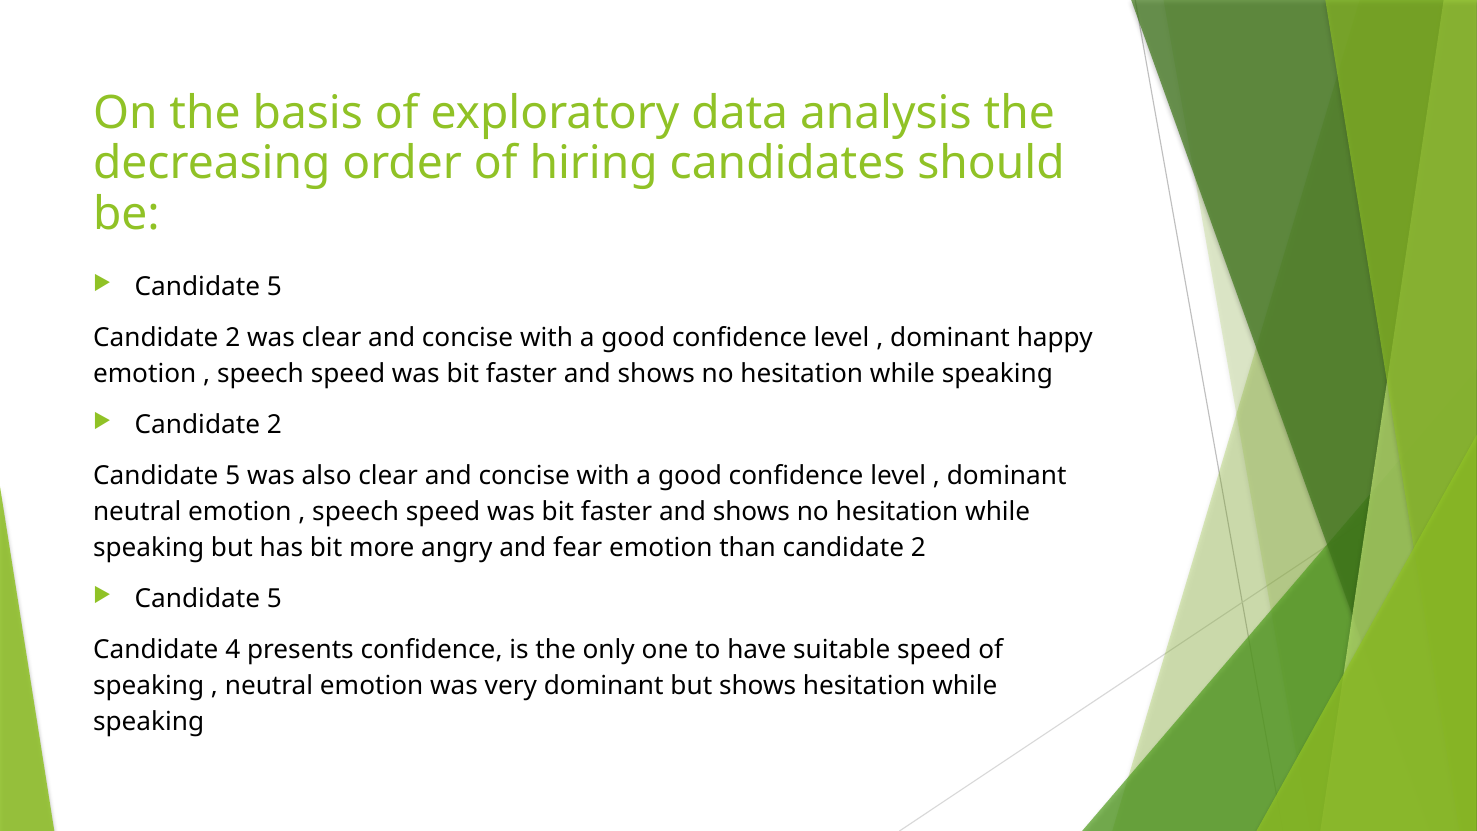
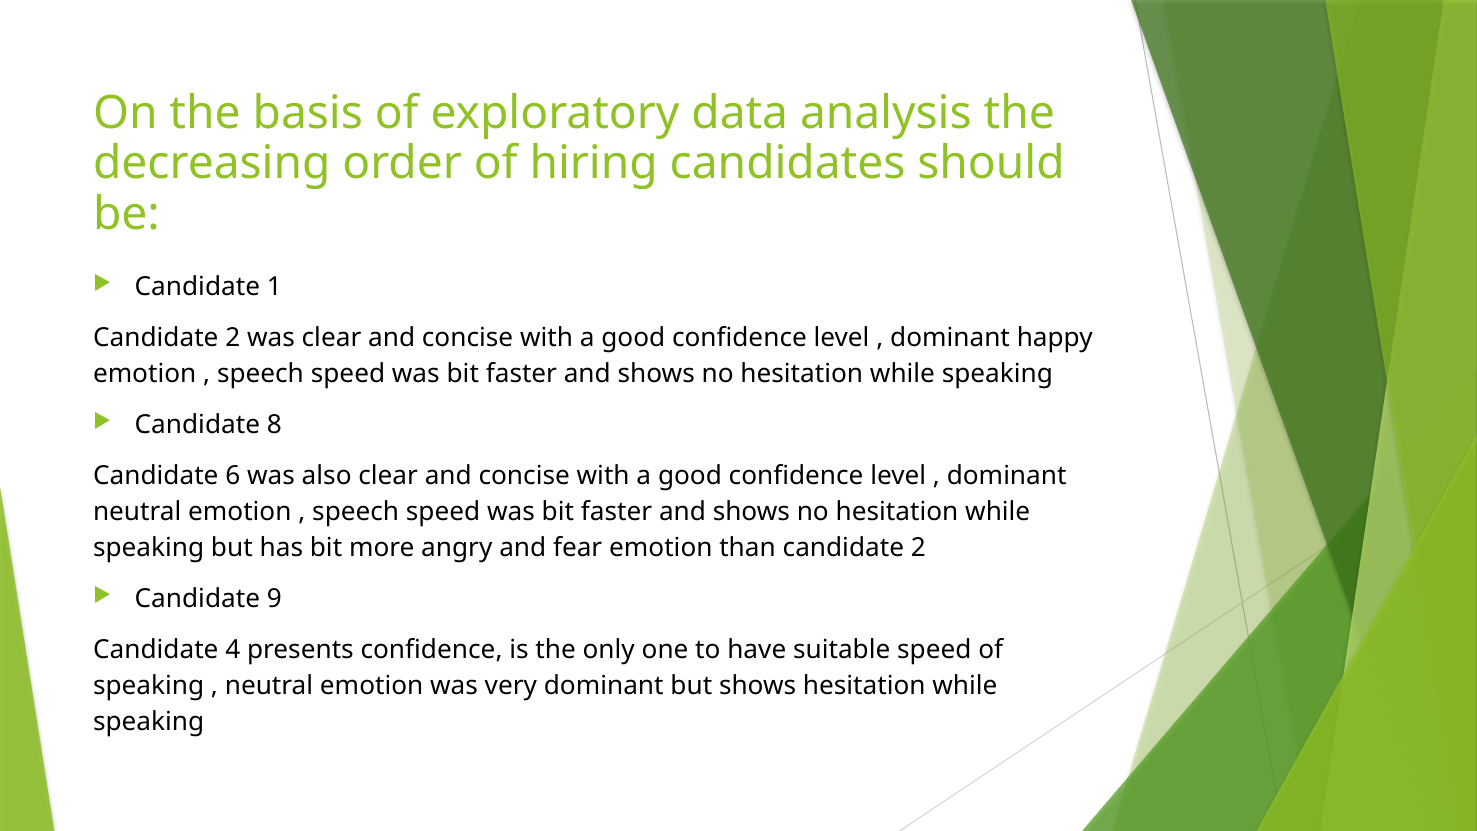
5: 5 -> 1 (274, 287)
2: 2 -> 8 (274, 425)
5: 5 -> 6 (233, 476)
5: 5 -> 9 (274, 599)
